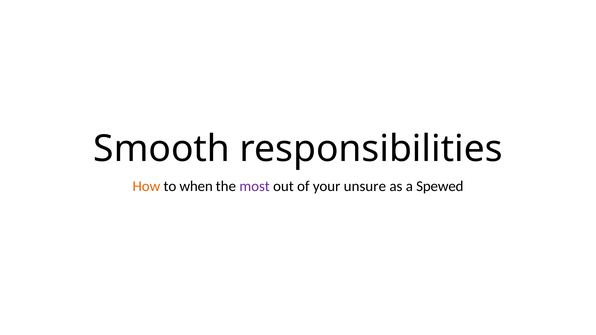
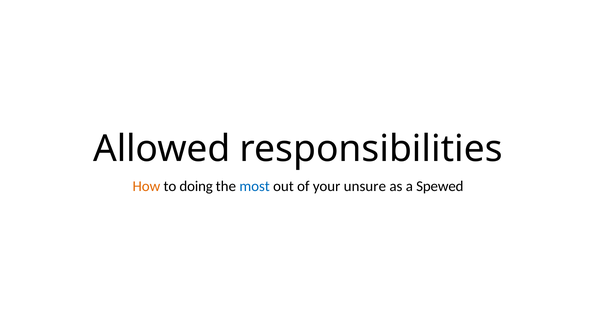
Smooth: Smooth -> Allowed (162, 149)
when: when -> doing (196, 186)
most colour: purple -> blue (255, 186)
